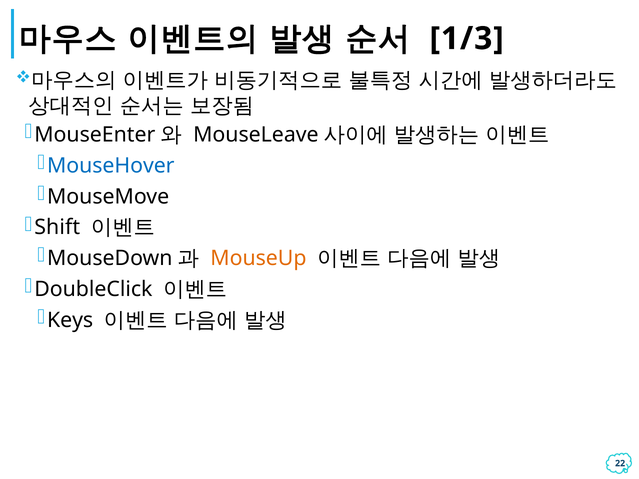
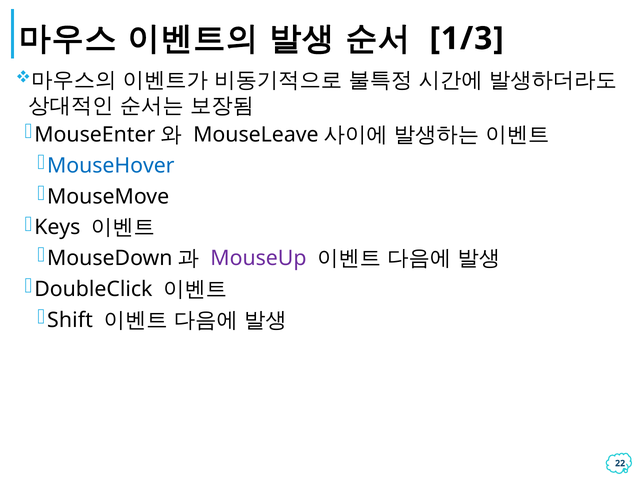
Shift: Shift -> Keys (57, 228)
MouseUp colour: orange -> purple (258, 258)
Keys: Keys -> Shift (70, 320)
